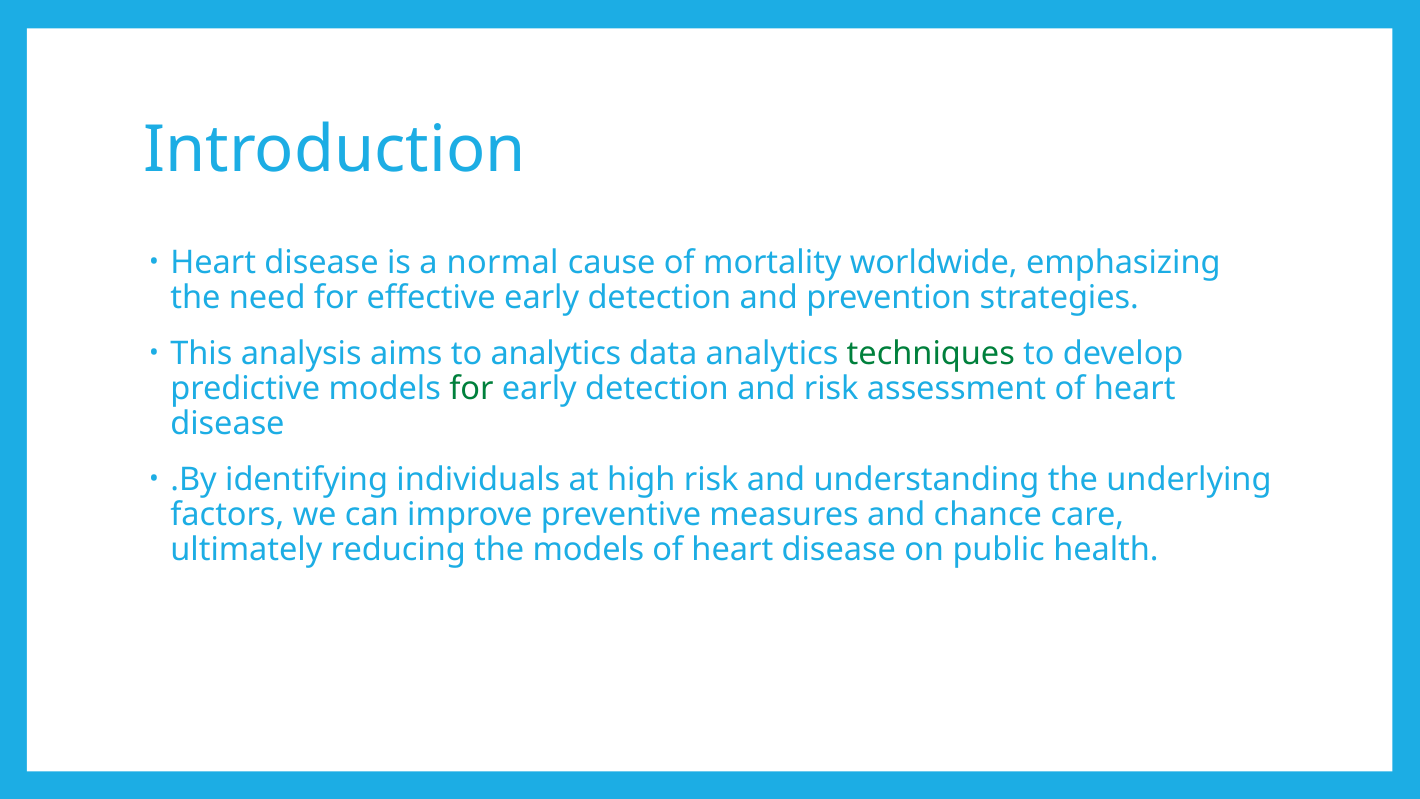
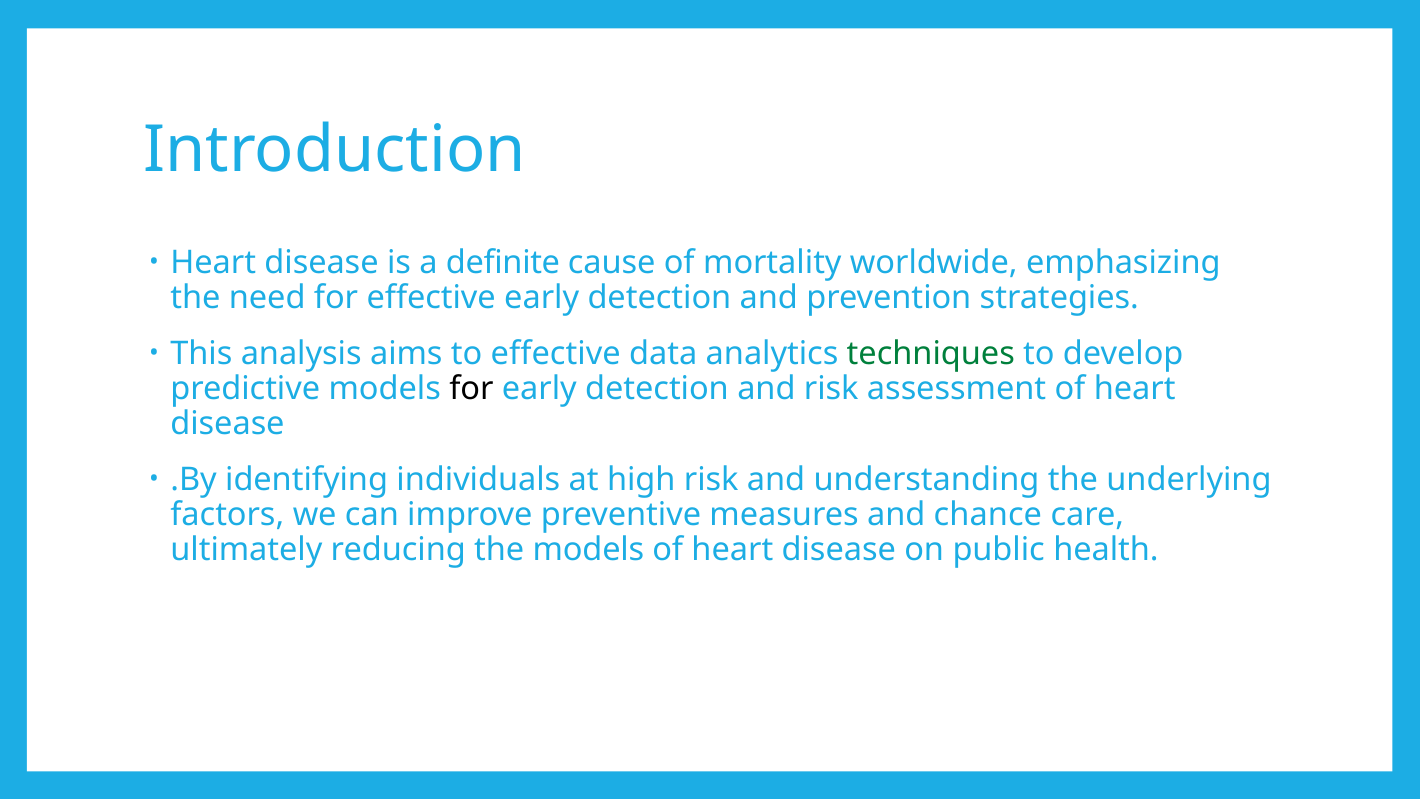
normal: normal -> definite (503, 262)
to analytics: analytics -> effective (556, 353)
for colour: green -> black (471, 388)
